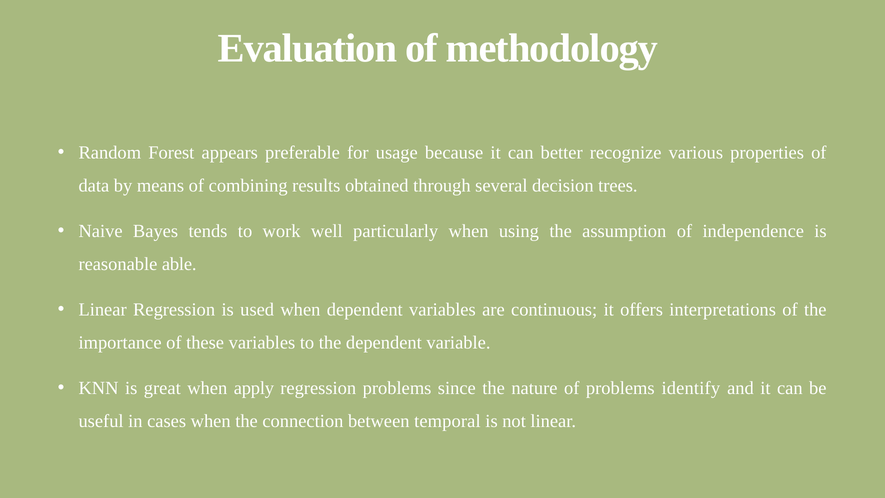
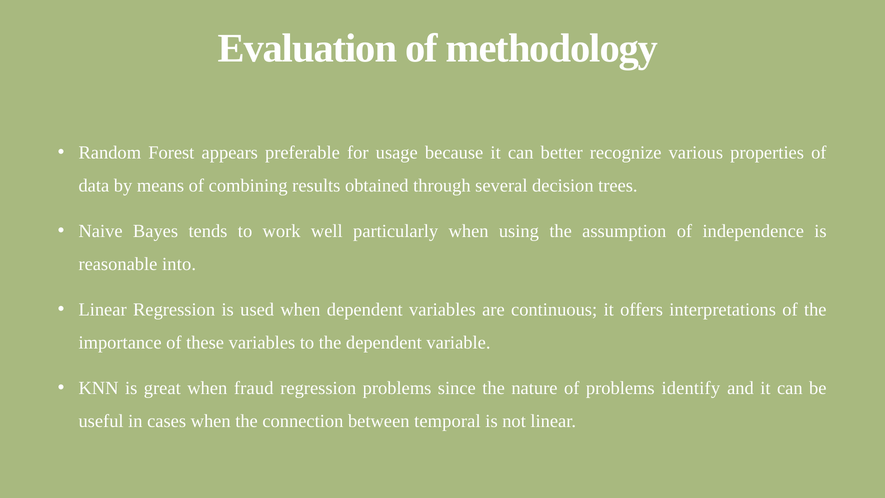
able: able -> into (179, 264)
apply: apply -> fraud (254, 388)
